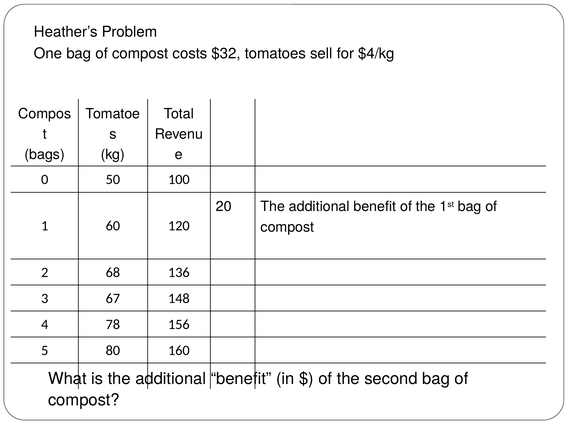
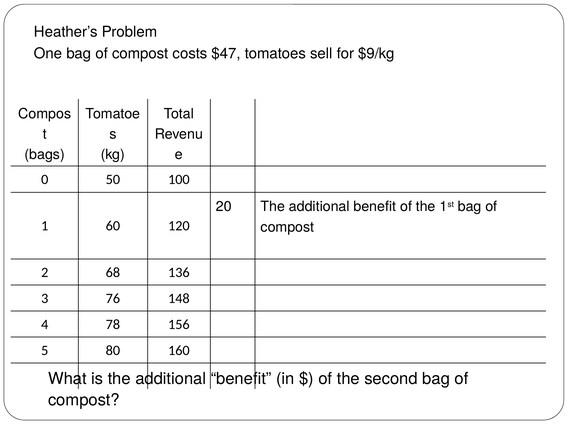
$32: $32 -> $47 (226, 53)
$4/kg: $4/kg -> $9/kg (376, 53)
67: 67 -> 76 (113, 298)
